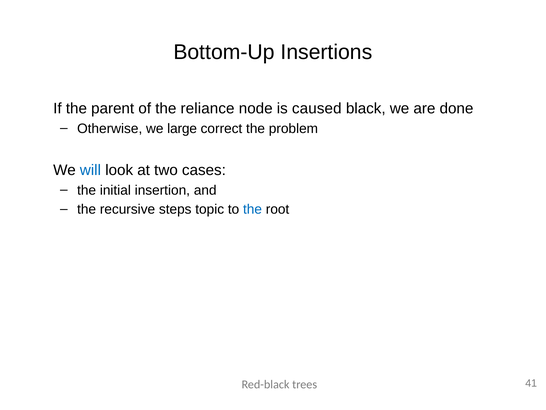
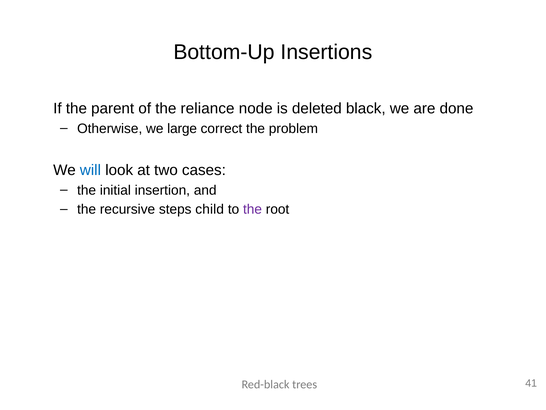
caused: caused -> deleted (317, 108)
topic: topic -> child (210, 209)
the colour: blue -> purple (252, 209)
